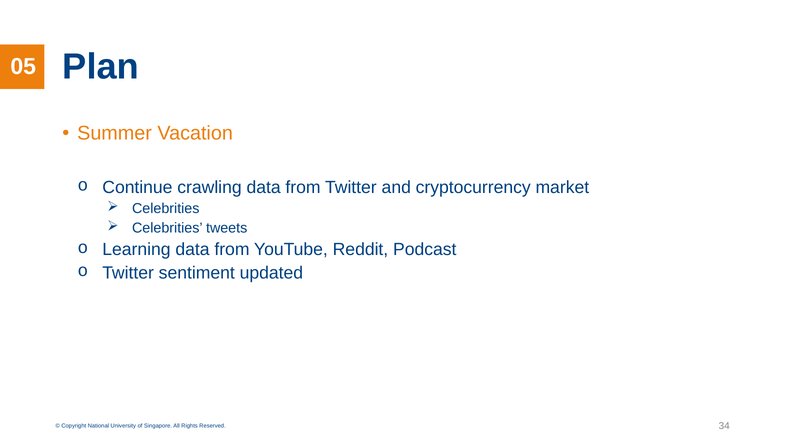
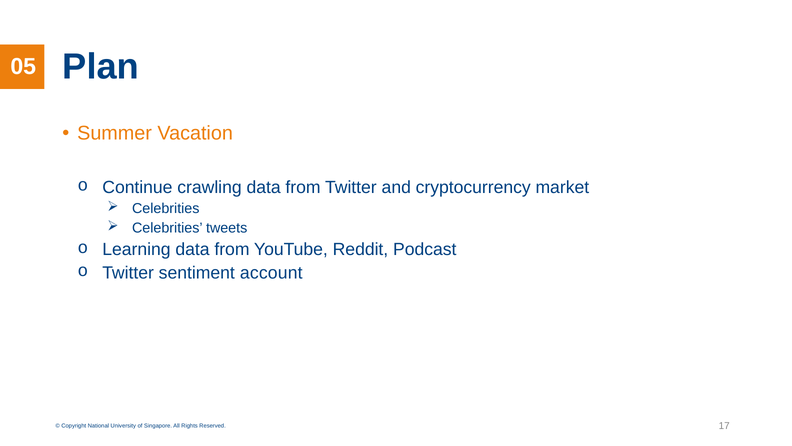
updated: updated -> account (271, 272)
34: 34 -> 17 (724, 425)
